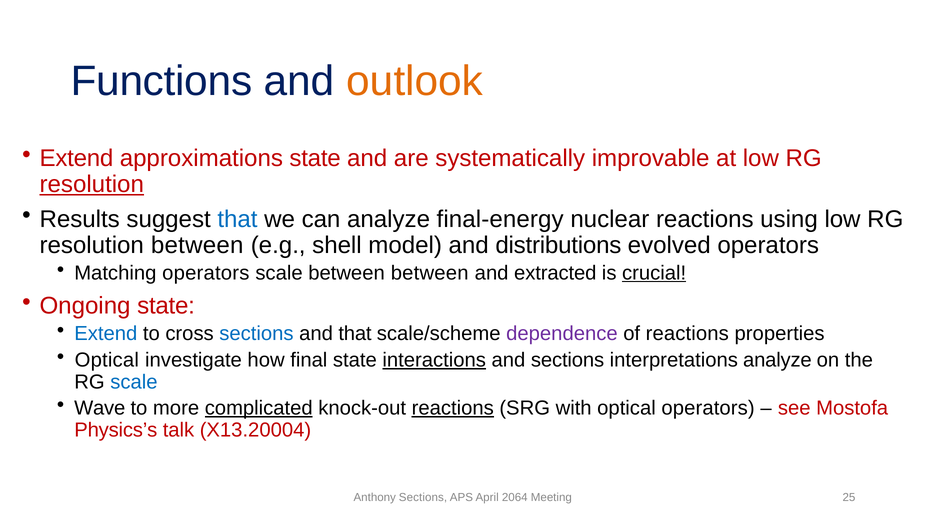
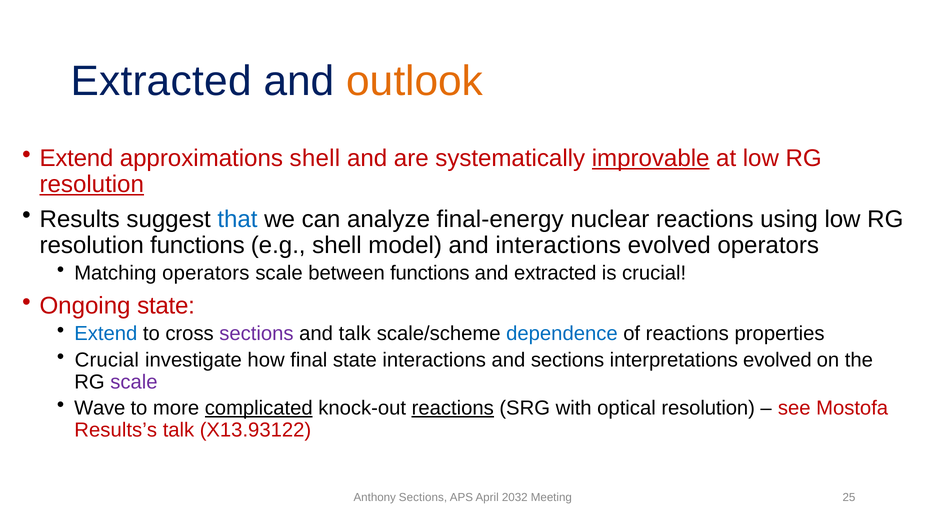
Functions: Functions -> Extracted (161, 81)
approximations state: state -> shell (315, 158)
improvable underline: none -> present (651, 158)
resolution between: between -> functions (197, 245)
and distributions: distributions -> interactions (558, 245)
between between: between -> functions (430, 273)
crucial underline: present -> none (654, 273)
sections colour: blue -> purple (256, 334)
and that: that -> talk (355, 334)
dependence colour: purple -> blue (562, 334)
Optical: Optical -> Crucial (107, 360)
interactions underline: present -> none (434, 360)
interpretations analyze: analyze -> evolved (777, 360)
scale colour: blue -> purple (134, 382)
optical operators: operators -> resolution (708, 408)
Physics’s: Physics’s -> Results’s (116, 430)
X13.20004: X13.20004 -> X13.93122 (255, 430)
2064: 2064 -> 2032 (515, 497)
